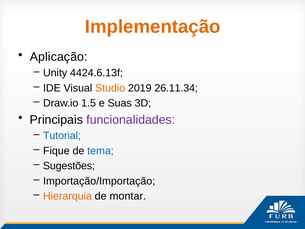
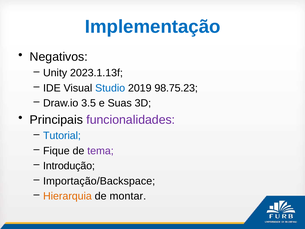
Implementação colour: orange -> blue (153, 27)
Aplicação: Aplicação -> Negativos (59, 57)
4424.6.13f: 4424.6.13f -> 2023.1.13f (96, 73)
Studio colour: orange -> blue (110, 88)
26.11.34: 26.11.34 -> 98.75.23 (176, 88)
1.5: 1.5 -> 3.5 (89, 103)
tema colour: blue -> purple (100, 151)
Sugestões: Sugestões -> Introdução (69, 166)
Importação/Importação: Importação/Importação -> Importação/Backspace (99, 181)
